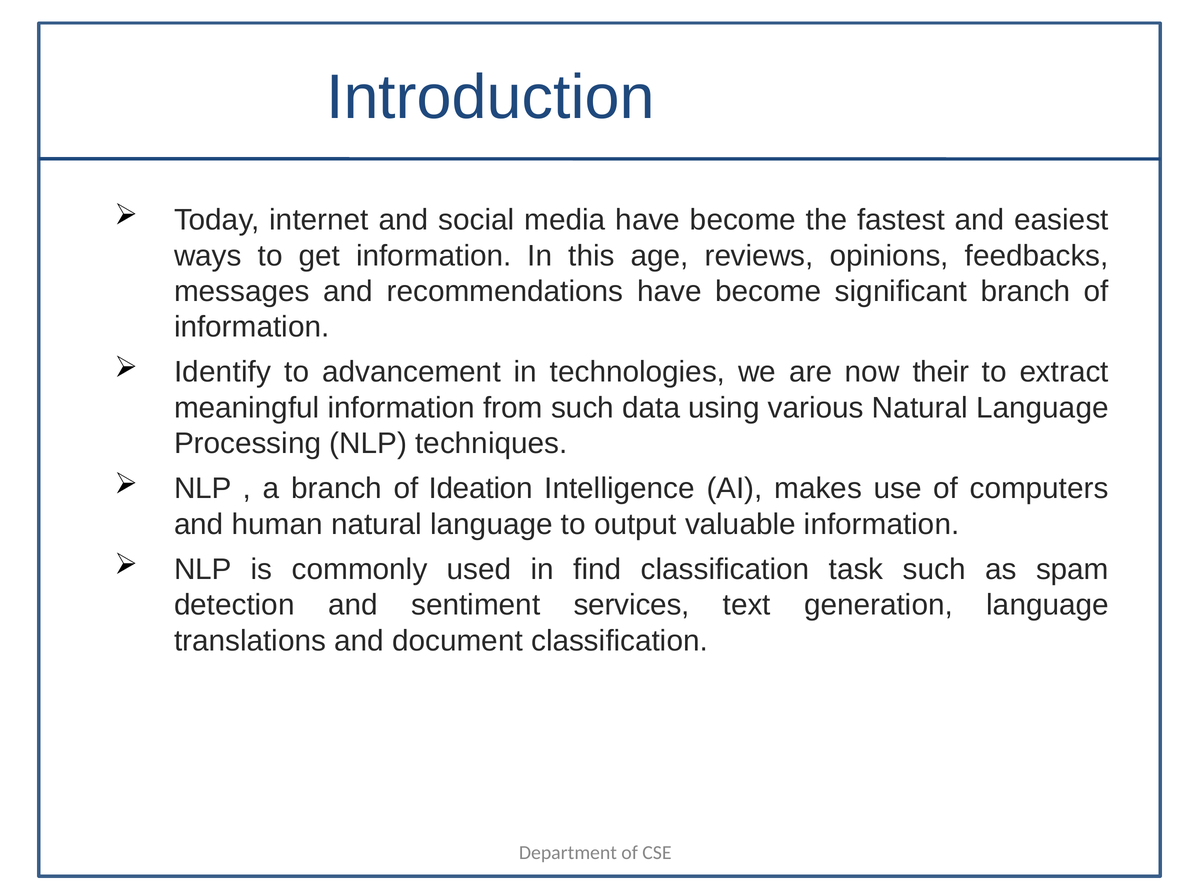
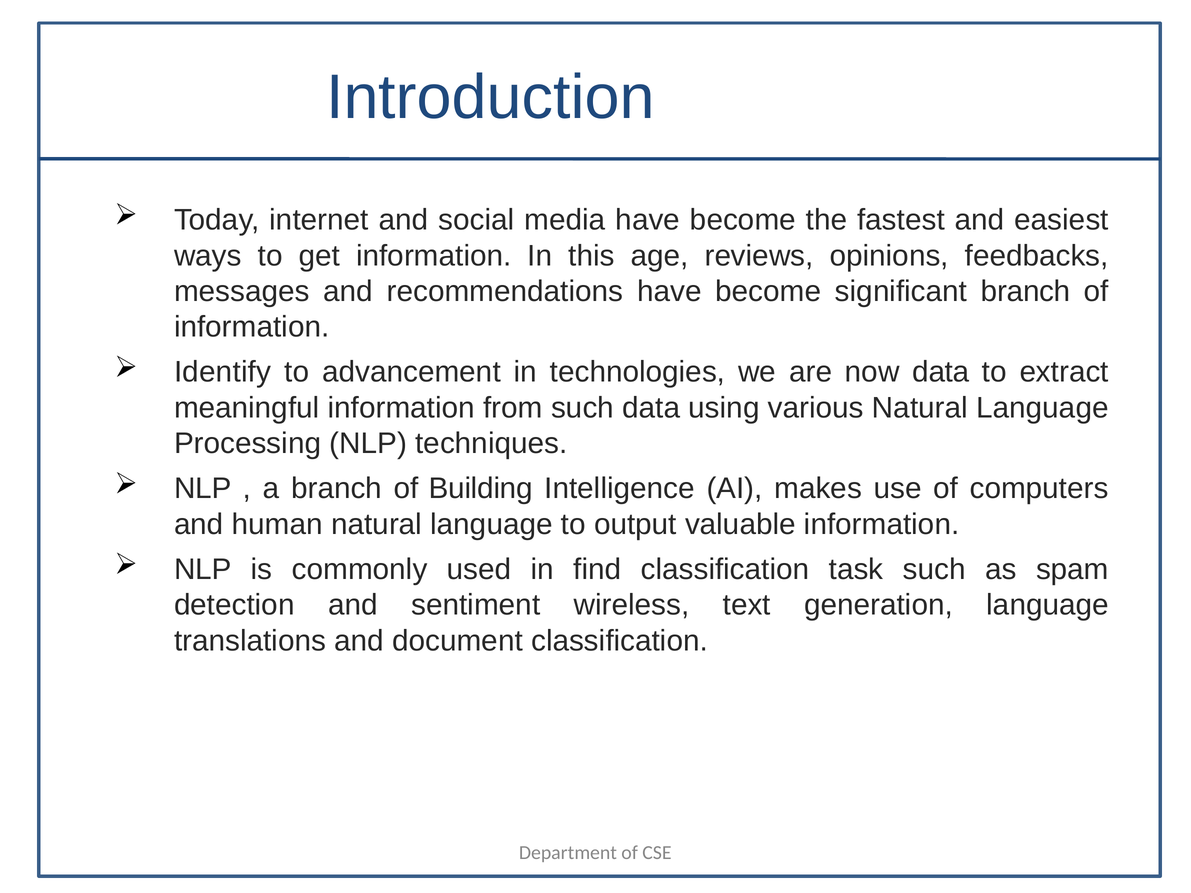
now their: their -> data (941, 372)
Ideation: Ideation -> Building (481, 489)
services: services -> wireless (632, 605)
